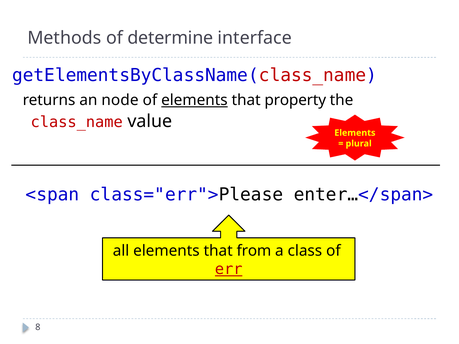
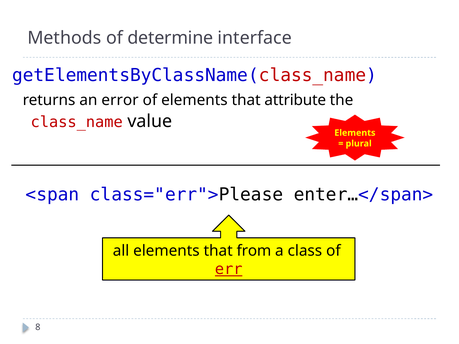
node: node -> error (120, 100)
elements underline: present -> none (194, 100)
property: property -> attribute (295, 100)
